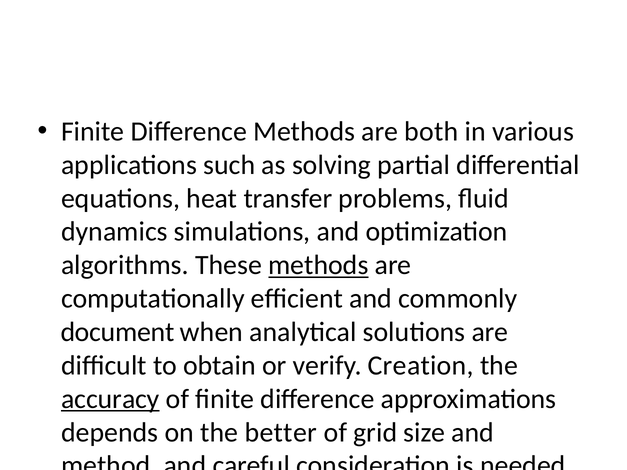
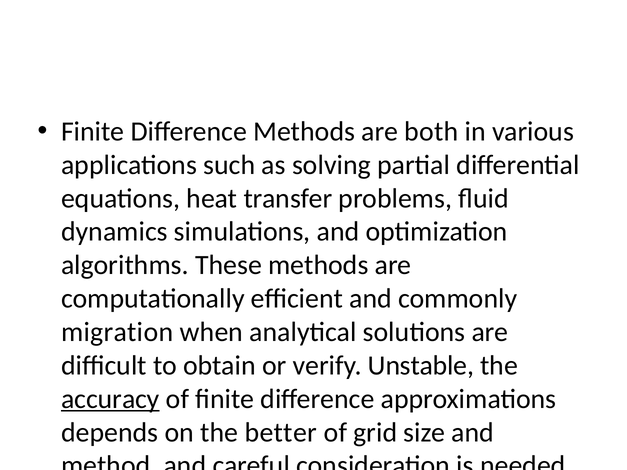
methods underline: present -> none (318, 265)
document: document -> migration (117, 332)
Creation: Creation -> Unstable (421, 366)
